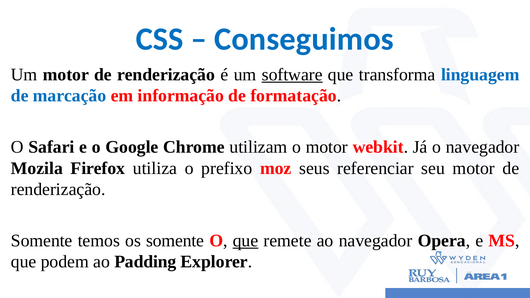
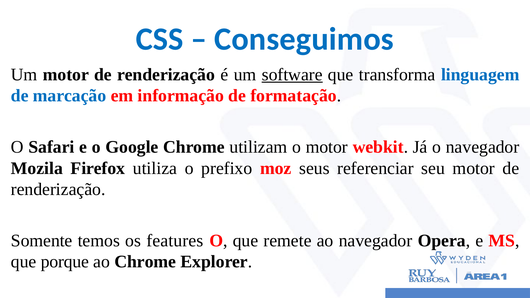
os somente: somente -> features (175, 241)
que underline: present -> none (246, 241)
podem: podem -> porque (65, 262)
ao Padding: Padding -> Chrome (145, 262)
